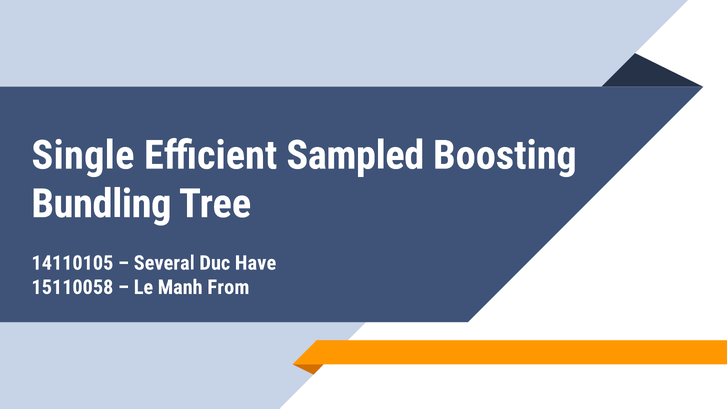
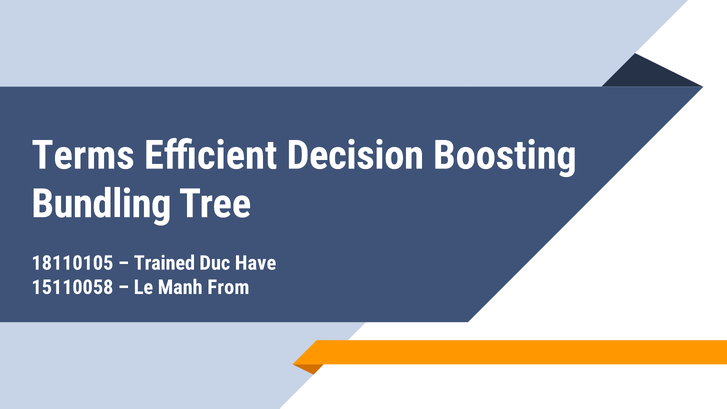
Single: Single -> Terms (83, 155)
Sampled: Sampled -> Decision (355, 155)
14110105: 14110105 -> 18110105 (72, 263)
Several: Several -> Trained (164, 263)
